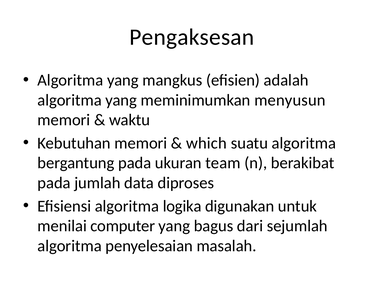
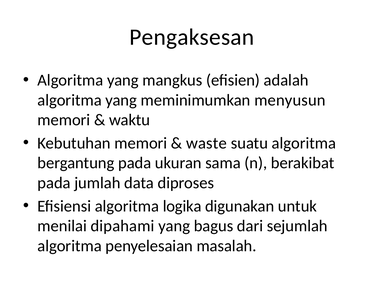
which: which -> waste (206, 143)
team: team -> sama (223, 163)
computer: computer -> dipahami (123, 226)
